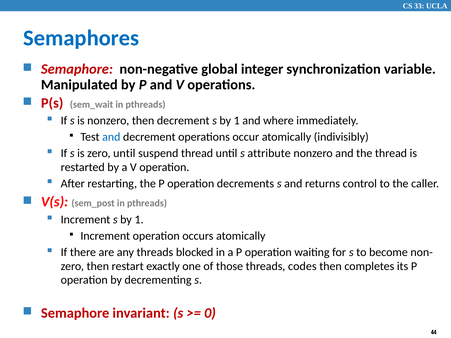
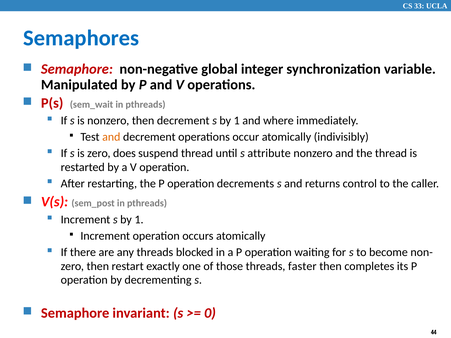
and colour: blue -> orange (111, 137)
zero until: until -> does (124, 153)
codes: codes -> faster (302, 266)
